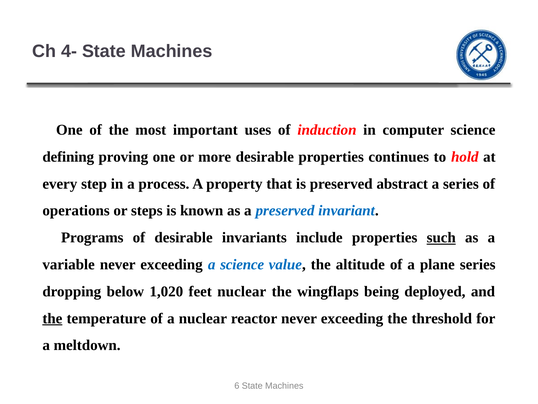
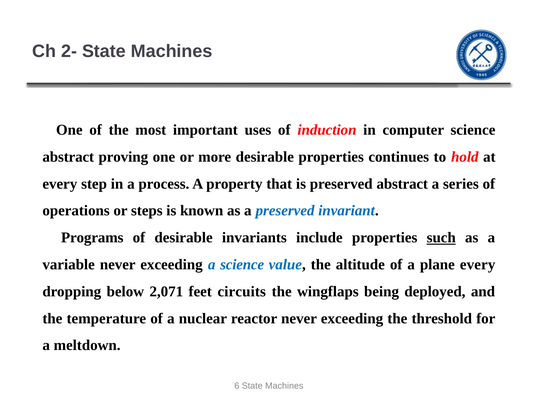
4-: 4- -> 2- (69, 51)
defining: defining -> abstract (68, 157)
plane series: series -> every (478, 264)
1,020: 1,020 -> 2,071 (166, 291)
feet nuclear: nuclear -> circuits (242, 291)
the underline: present -> none (52, 318)
